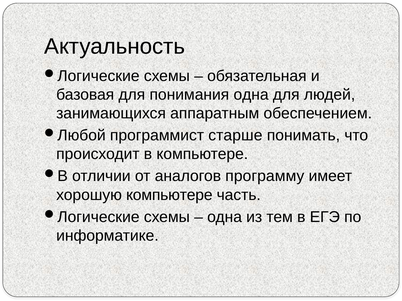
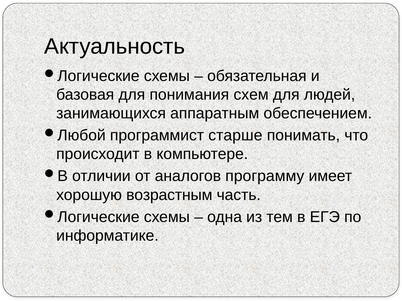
понимания одна: одна -> схем (251, 95)
хорошую компьютере: компьютере -> возрастным (169, 195)
